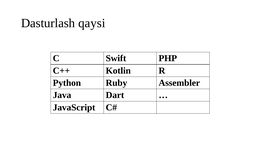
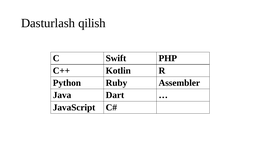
qaysi: qaysi -> qilish (92, 23)
